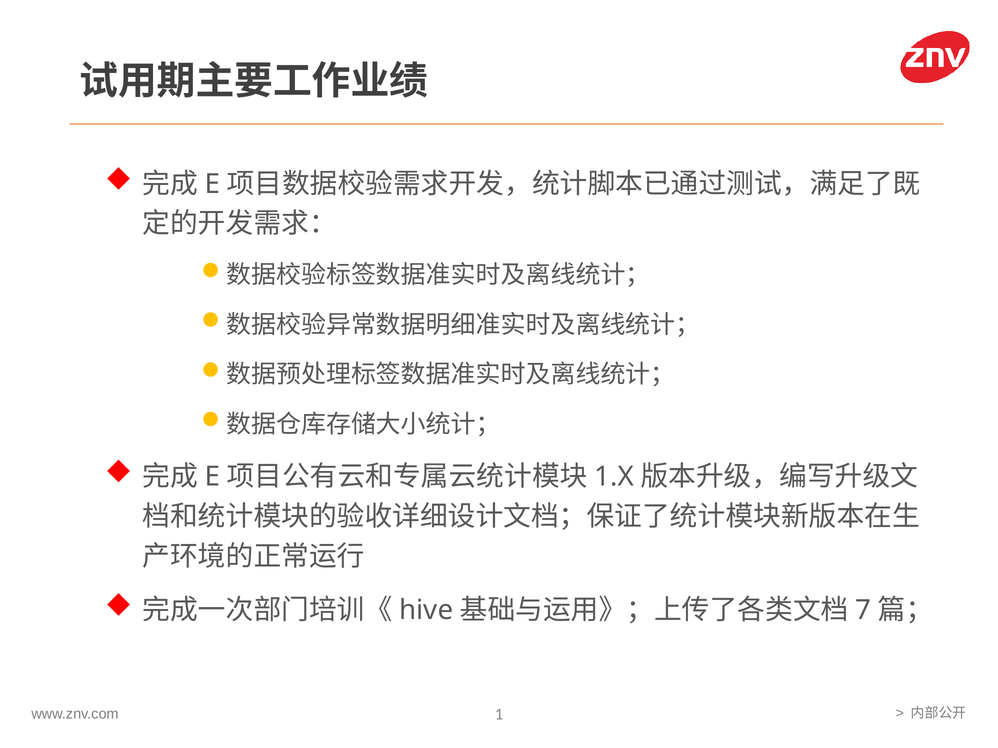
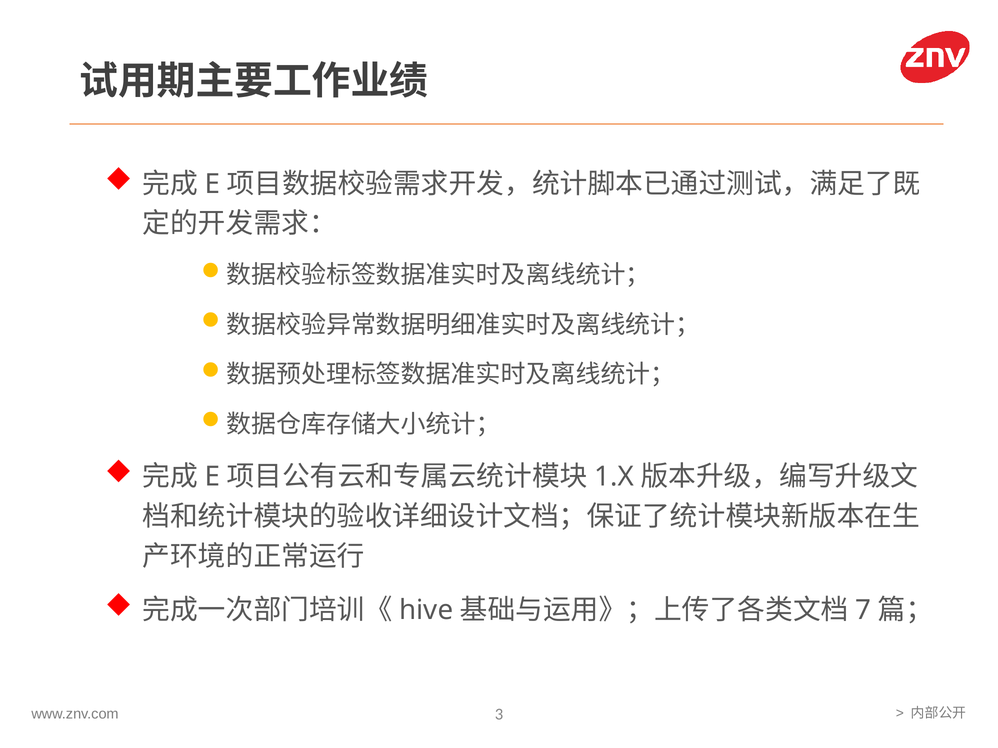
1: 1 -> 3 (499, 715)
